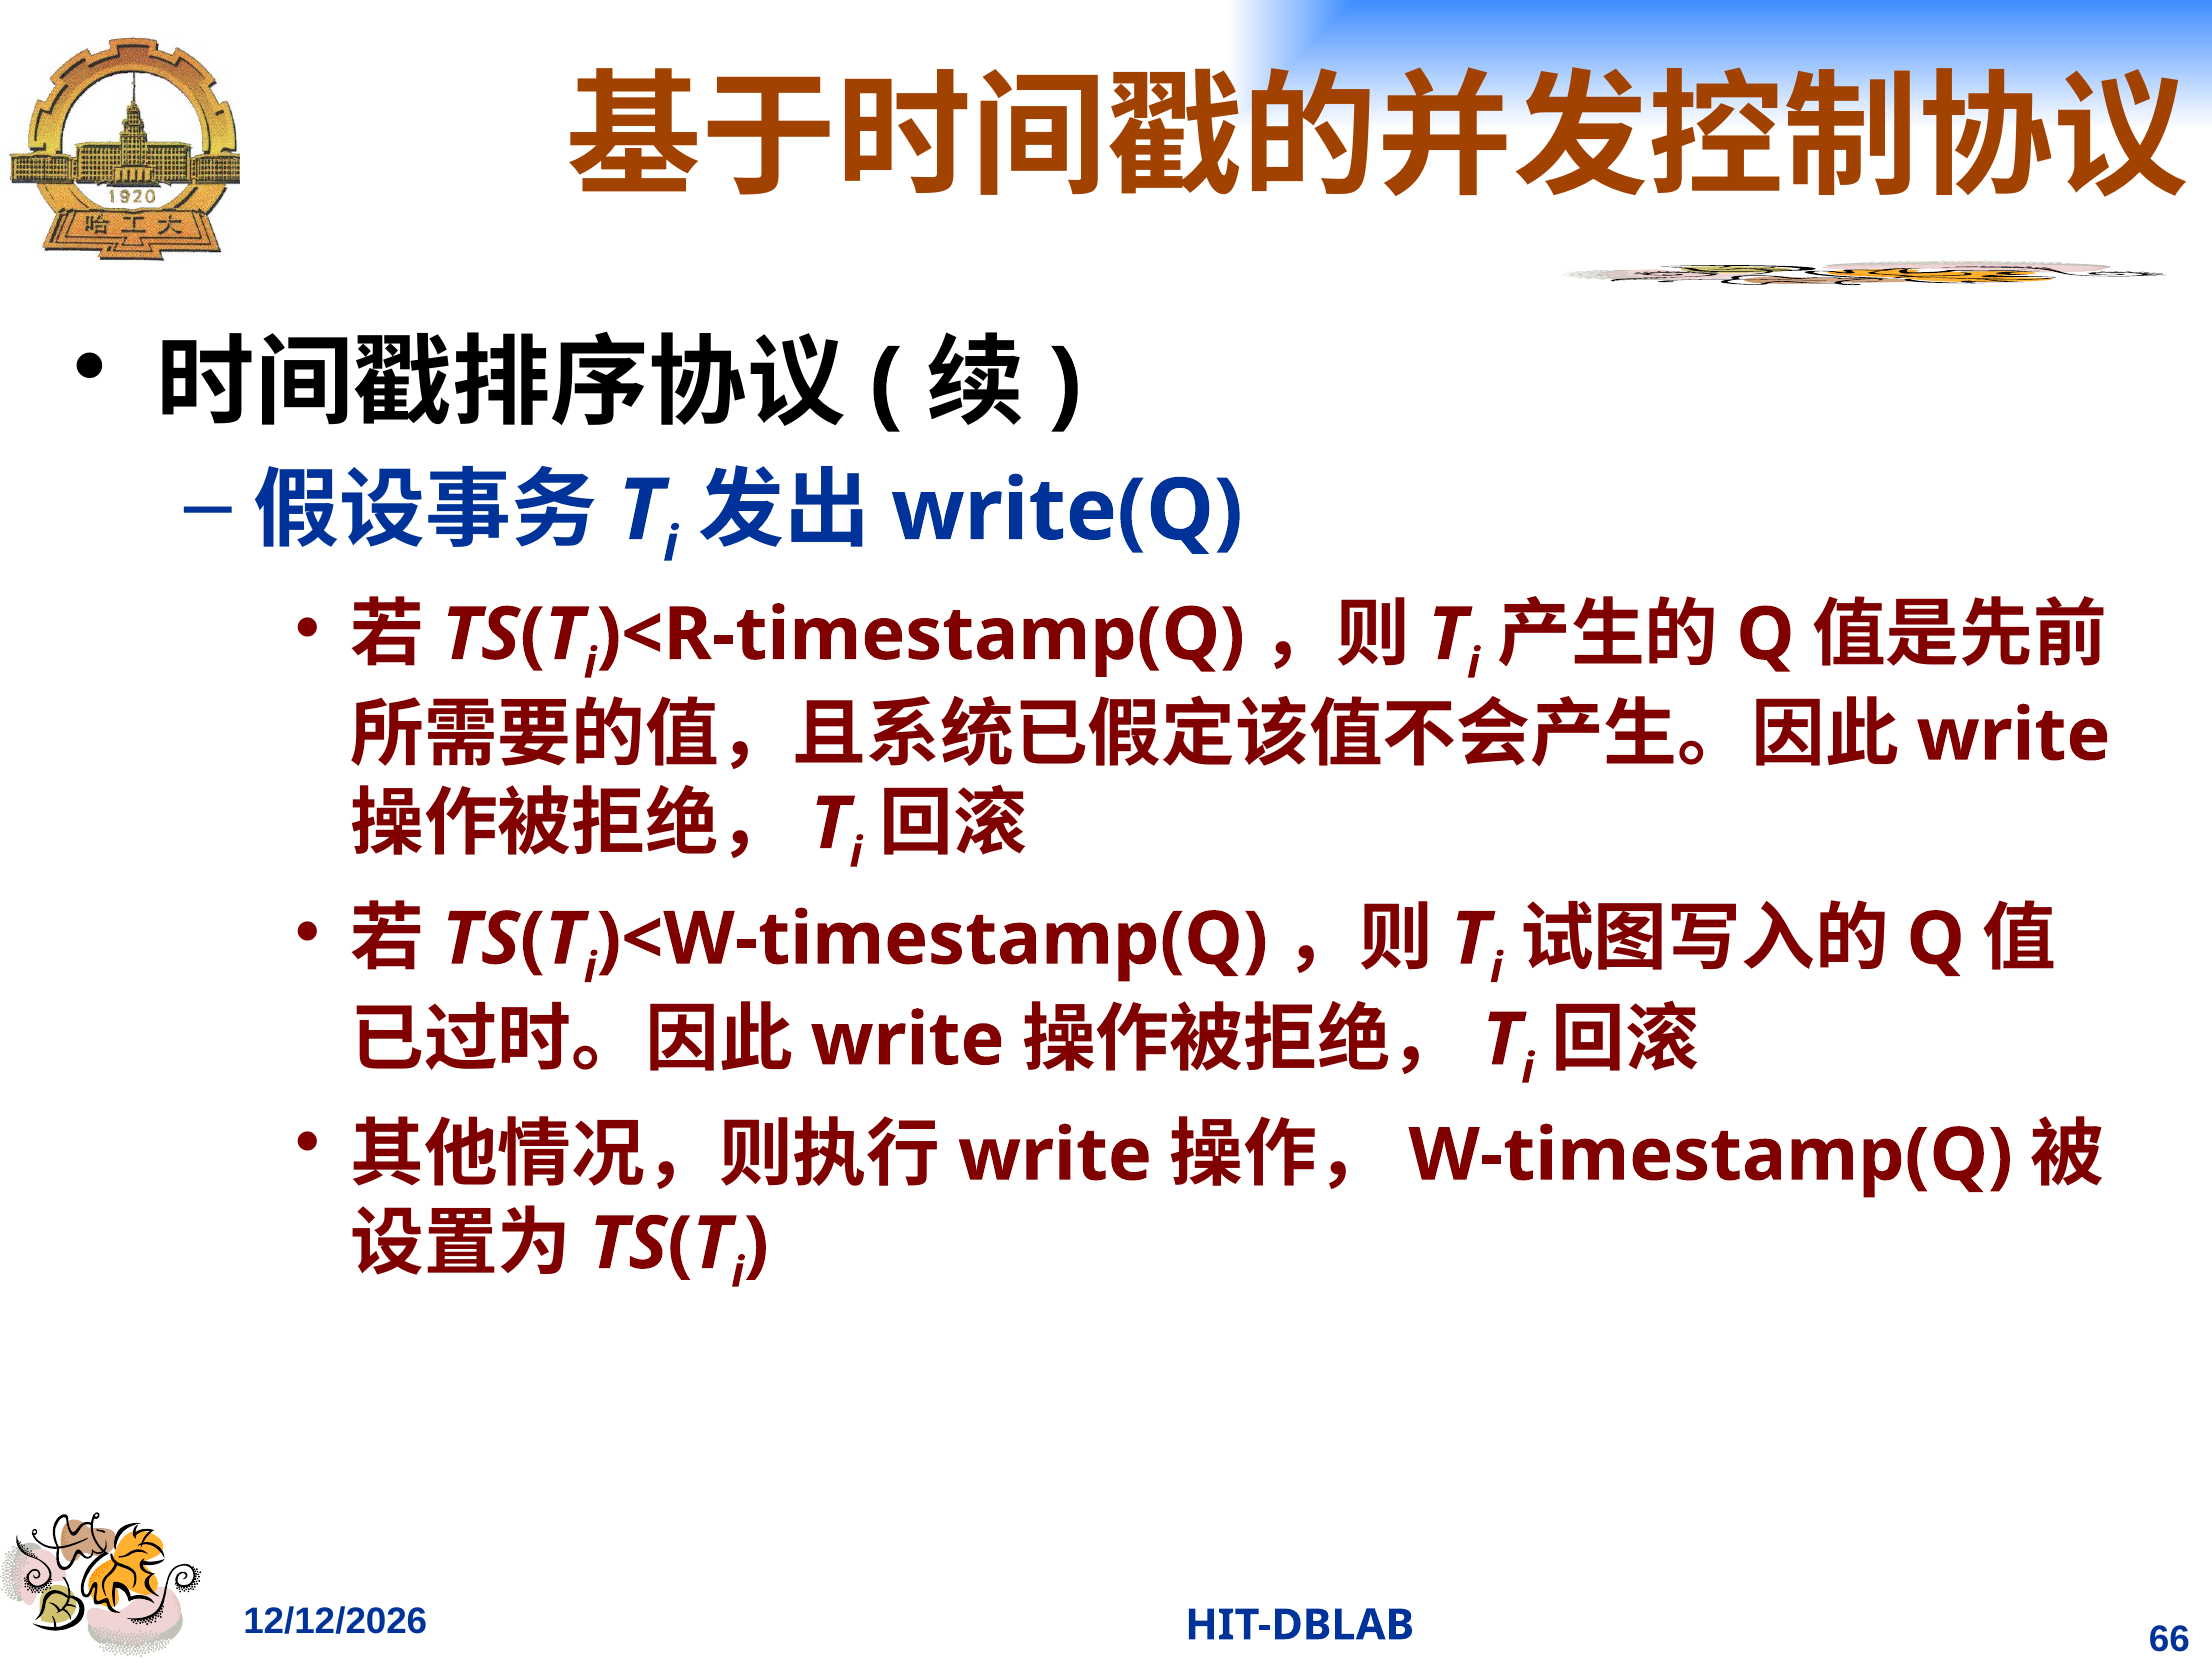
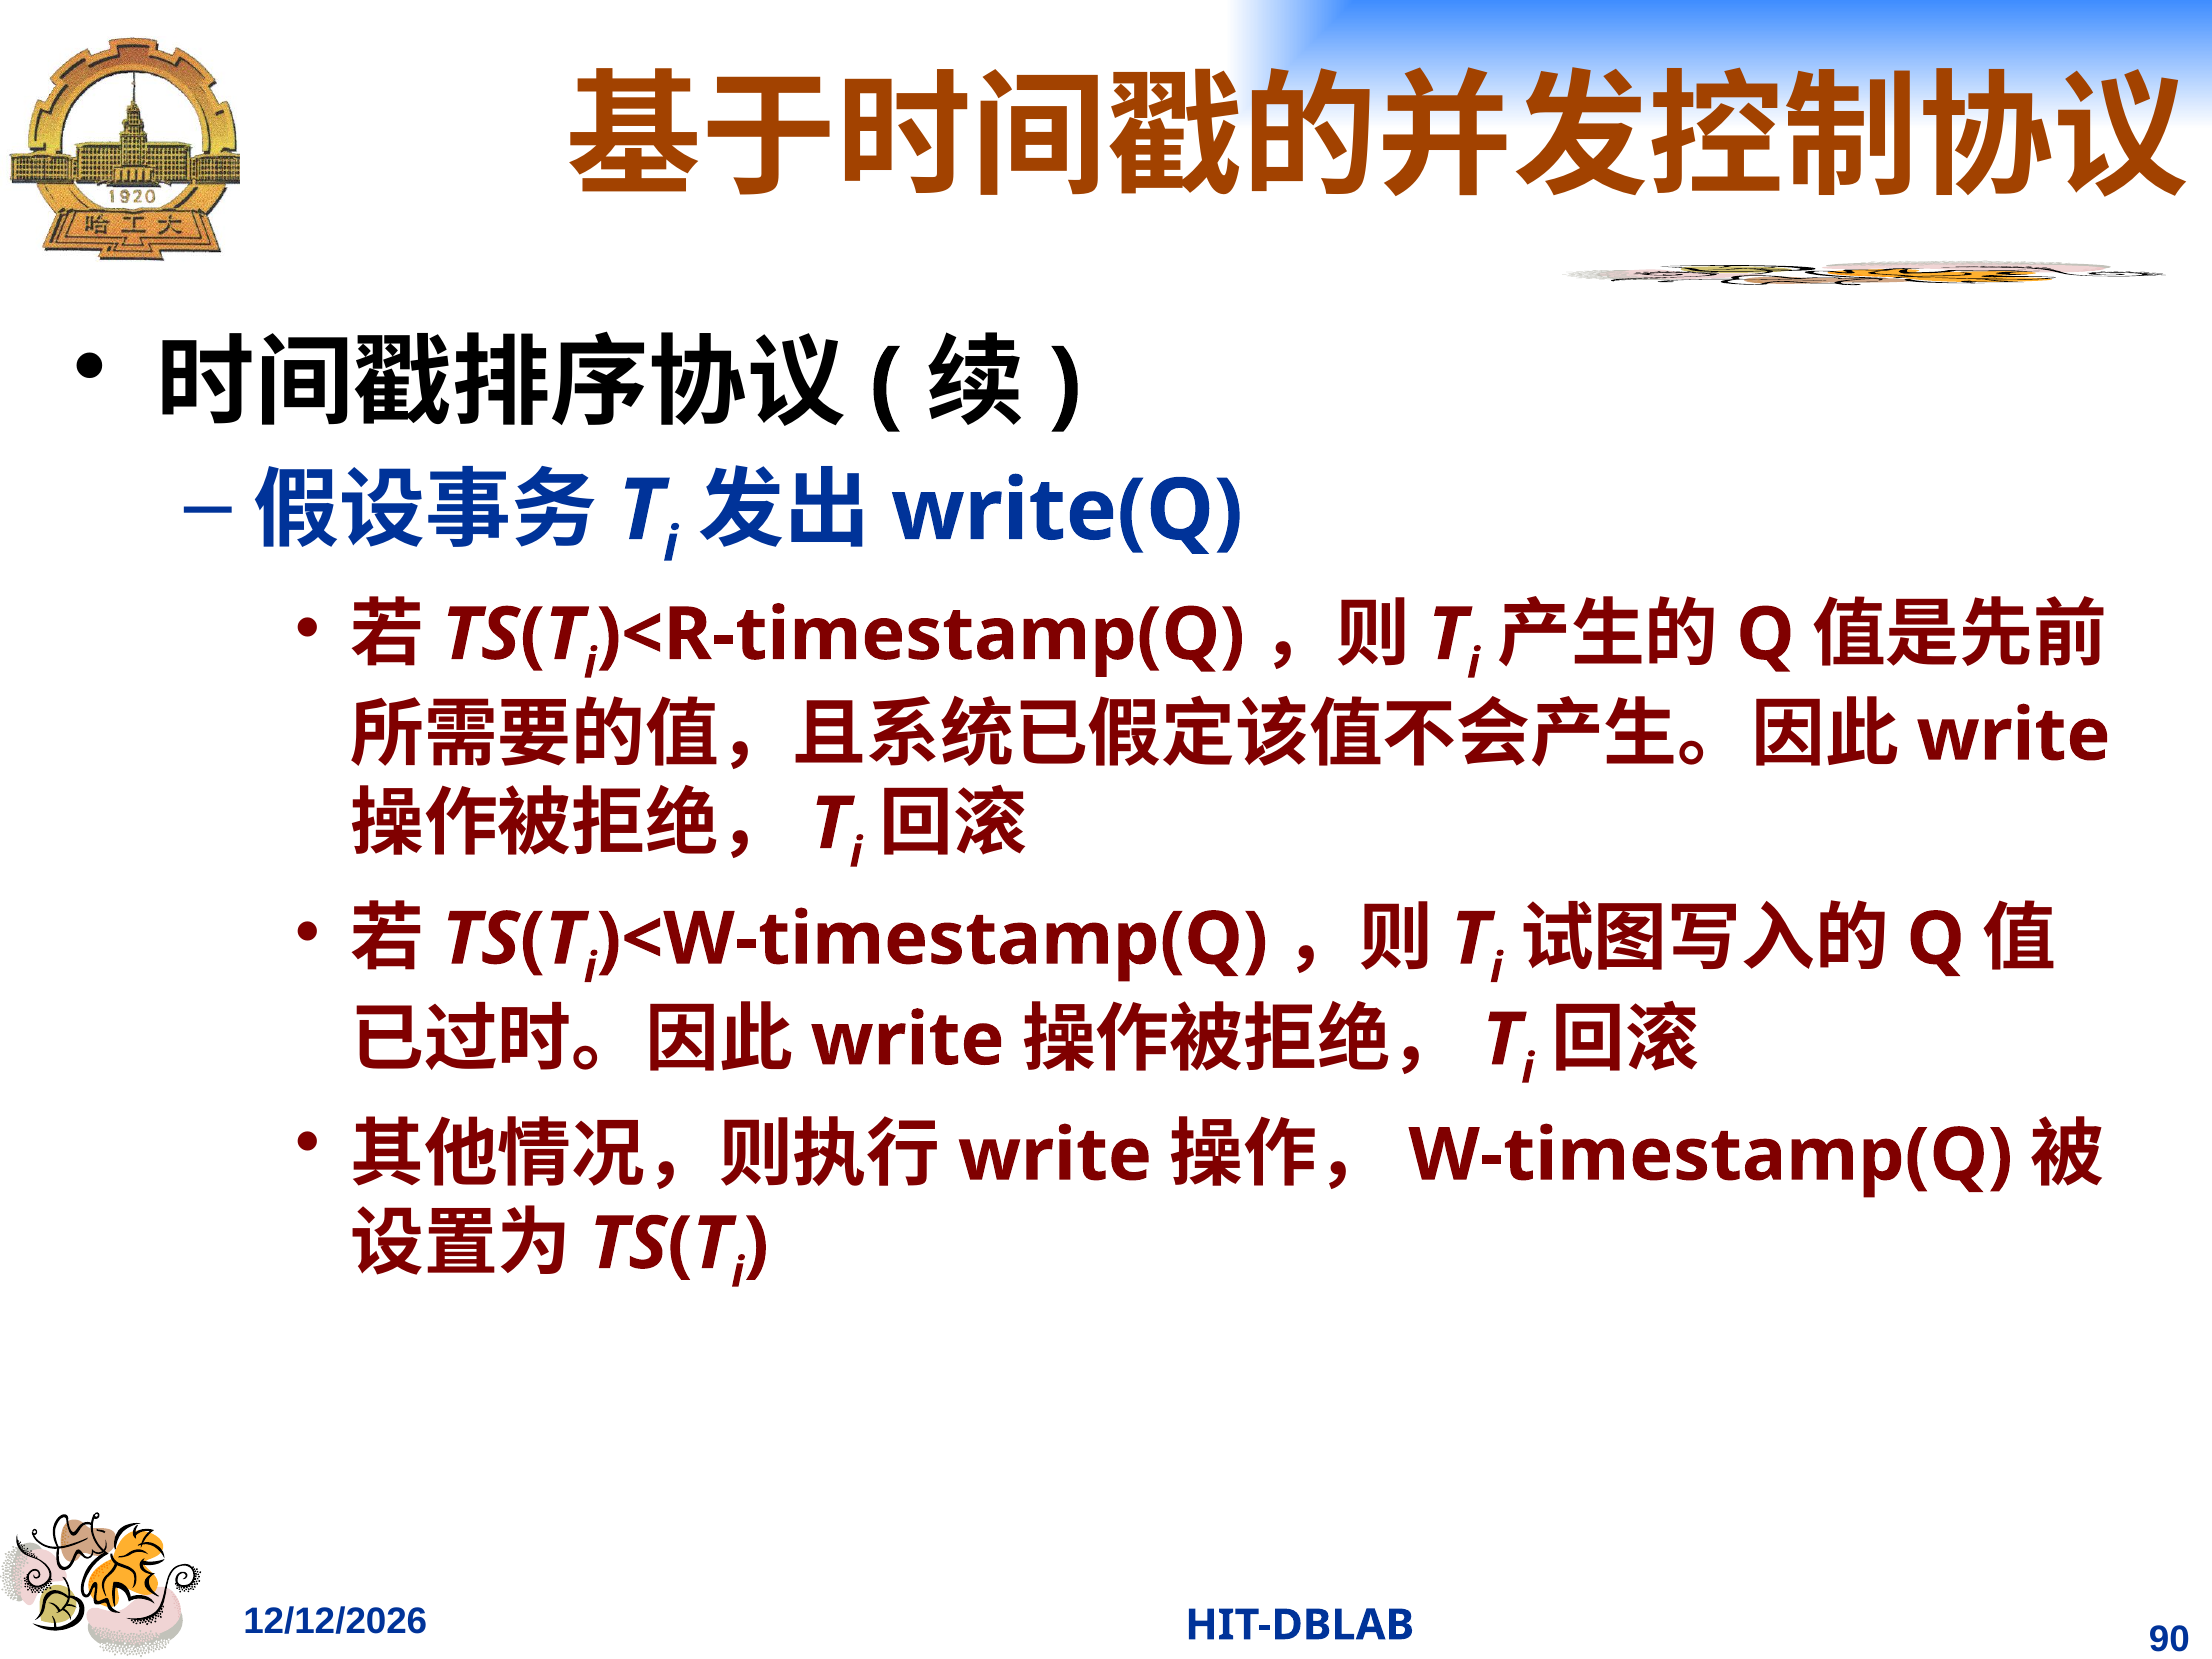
66: 66 -> 90 (2169, 1639)
